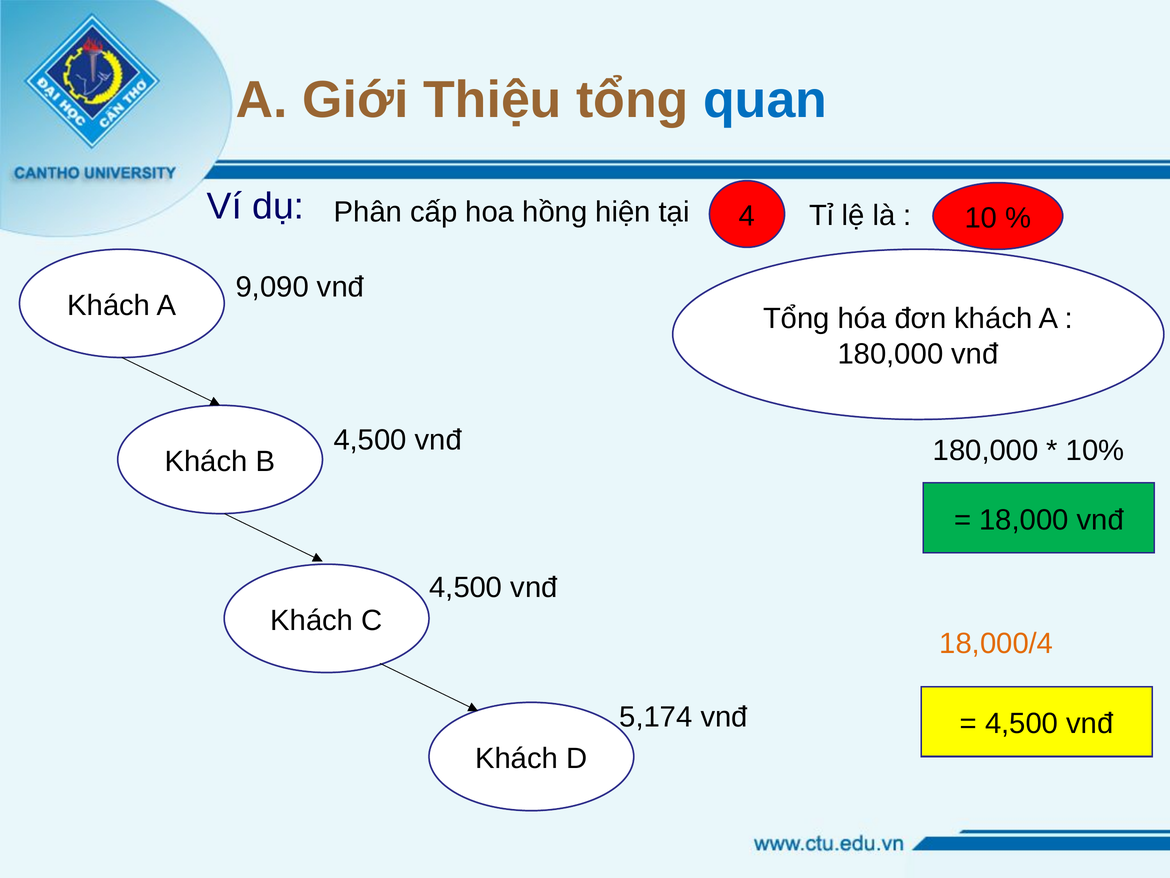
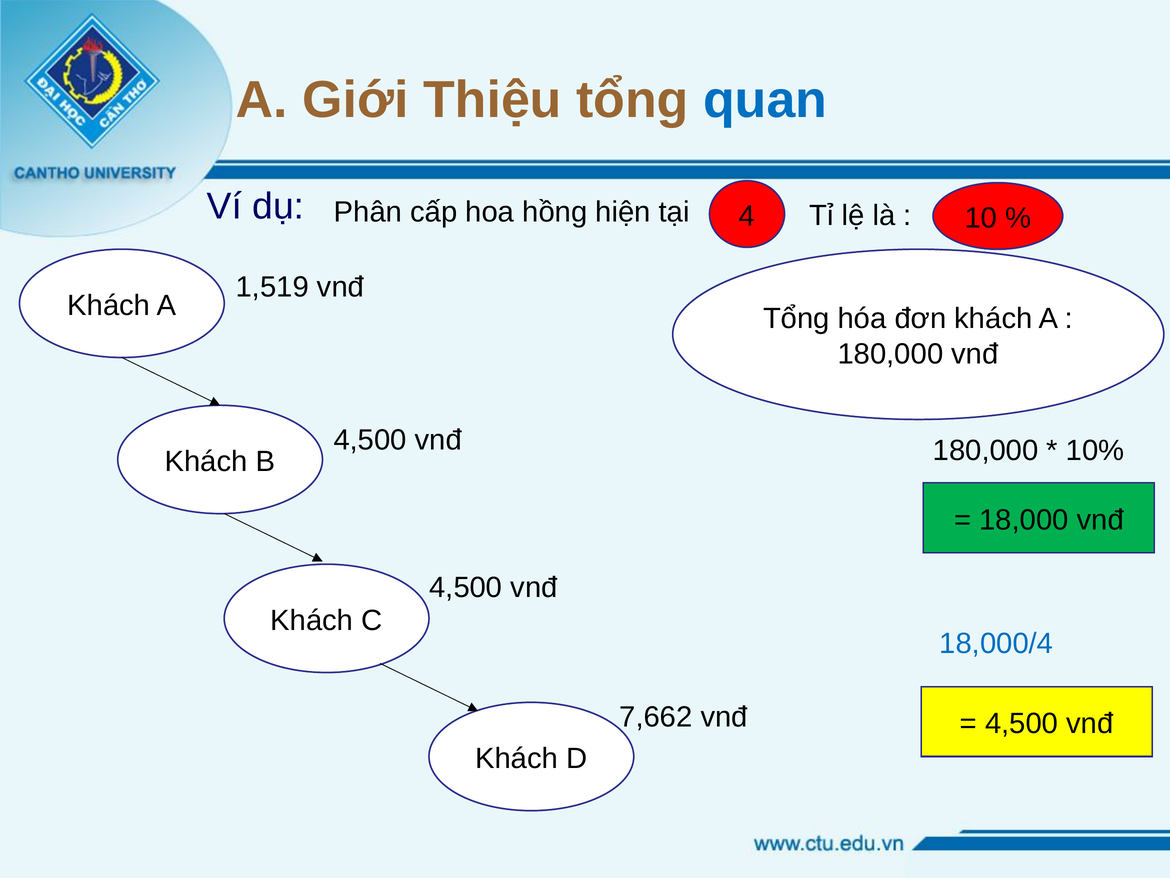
9,090: 9,090 -> 1,519 (272, 287)
18,000/4 colour: orange -> blue (996, 643)
5,174: 5,174 -> 7,662 (656, 717)
